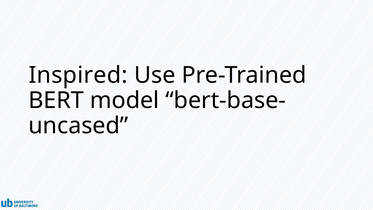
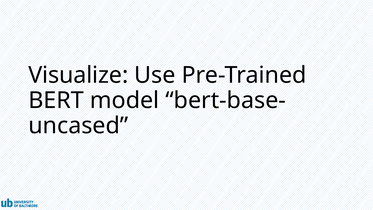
Inspired: Inspired -> Visualize (78, 75)
